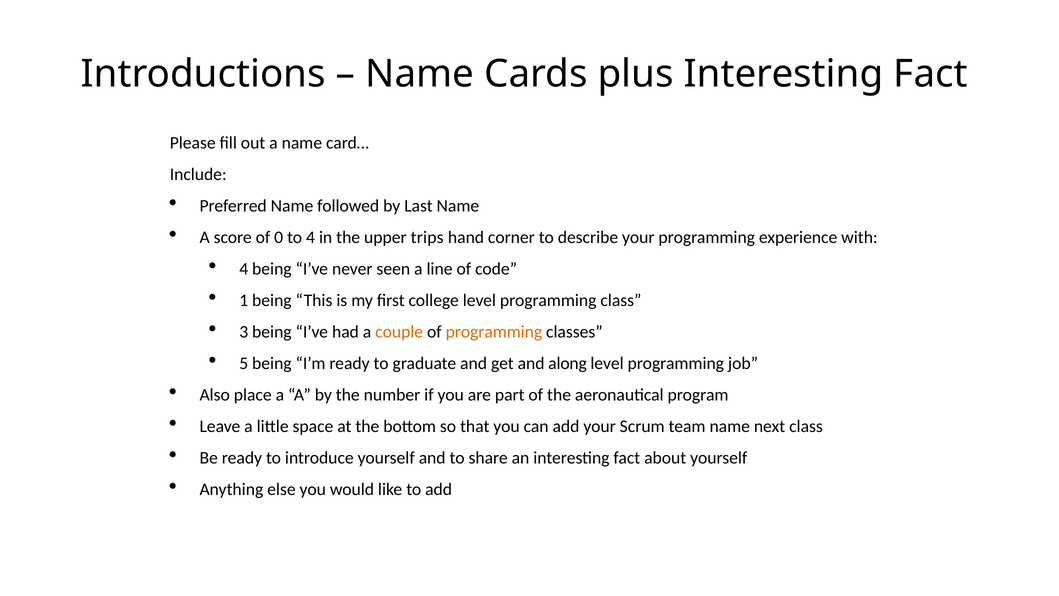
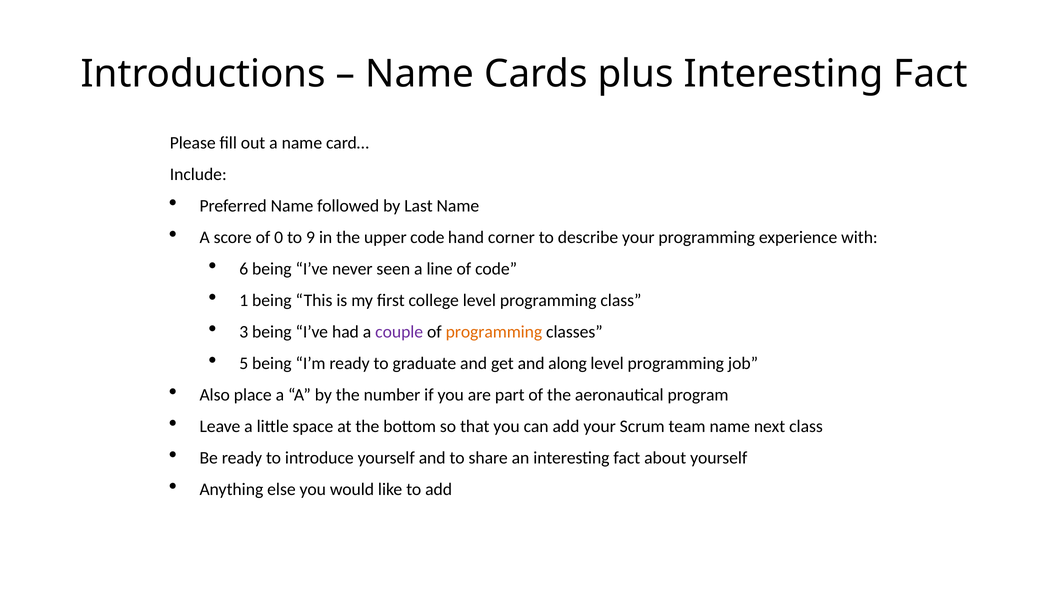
to 4: 4 -> 9 (311, 237)
upper trips: trips -> code (427, 237)
4: 4 -> 6 (244, 269)
couple colour: orange -> purple (399, 332)
